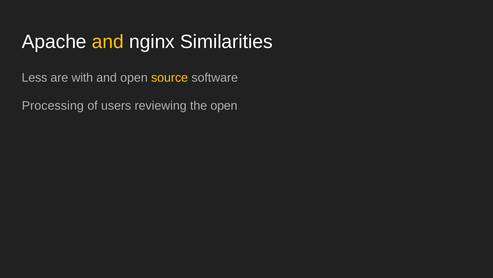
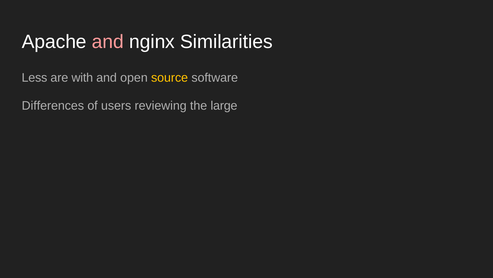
and colour: yellow -> pink (108, 42)
Processing: Processing -> Differences (53, 105)
the open: open -> large (224, 105)
